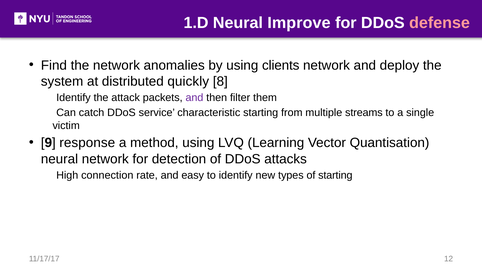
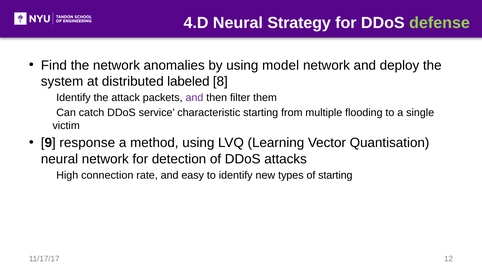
1.D: 1.D -> 4.D (196, 23)
Improve: Improve -> Strategy (299, 23)
defense colour: pink -> light green (440, 23)
clients: clients -> model (281, 65)
quickly: quickly -> labeled (188, 81)
streams: streams -> flooding (364, 113)
